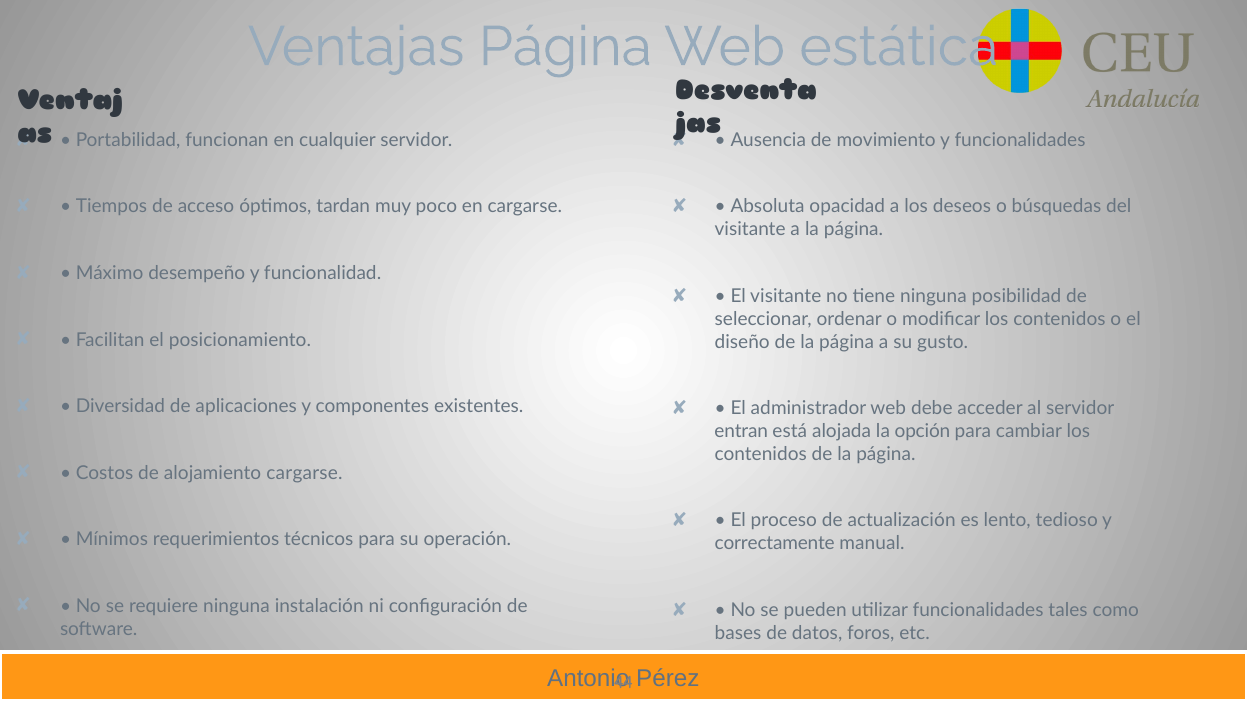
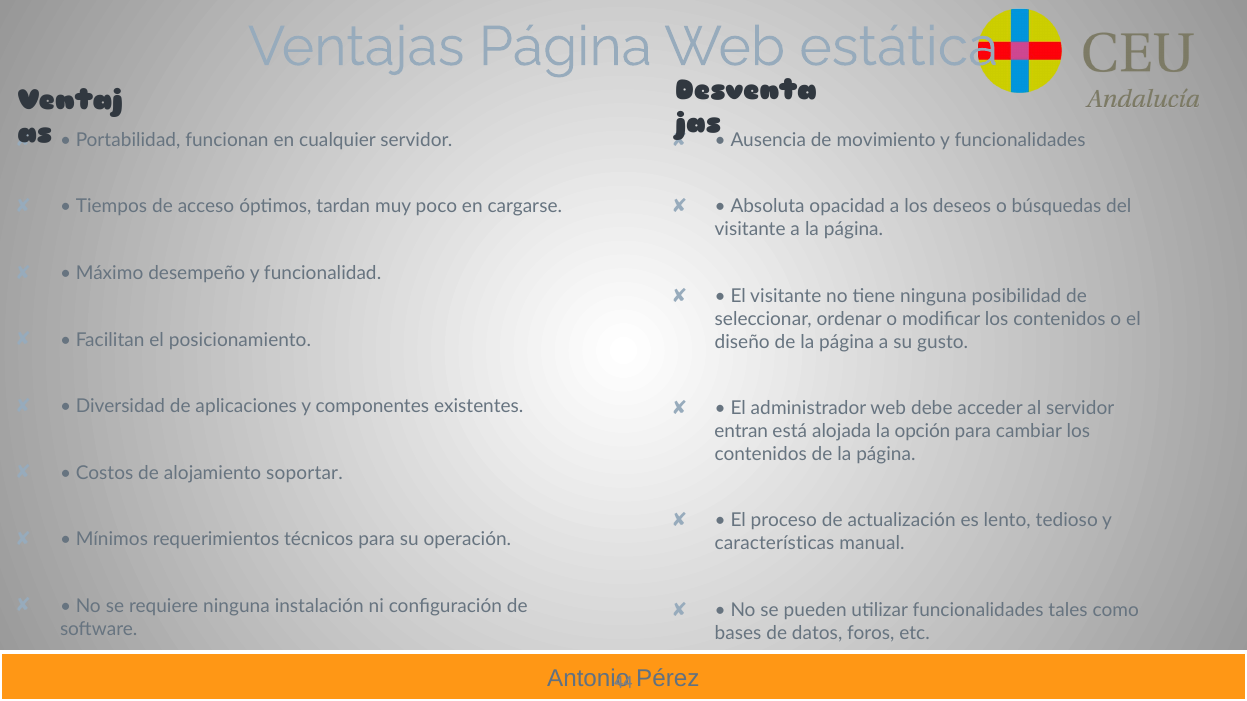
alojamiento cargarse: cargarse -> soportar (305, 473)
correctamente: correctamente -> características (775, 544)
